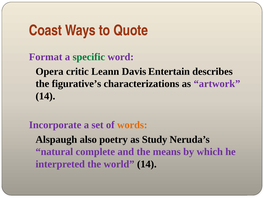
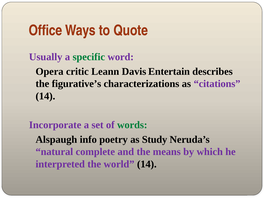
Coast: Coast -> Office (45, 31)
Format: Format -> Usually (46, 57)
artwork: artwork -> citations (217, 84)
words colour: orange -> green (132, 125)
also: also -> info (88, 139)
